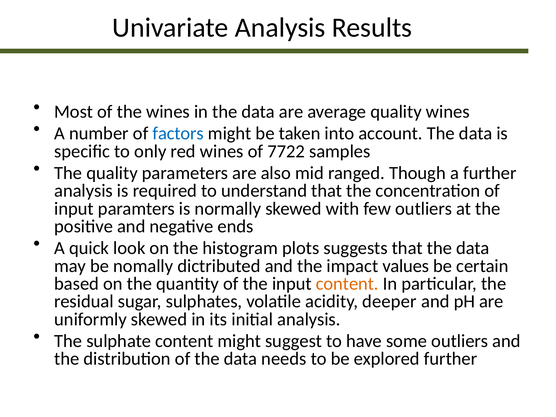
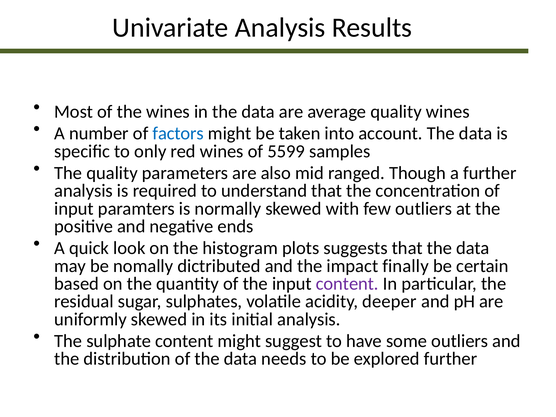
7722: 7722 -> 5599 (286, 151)
values: values -> finally (406, 266)
content colour: orange -> purple (347, 284)
